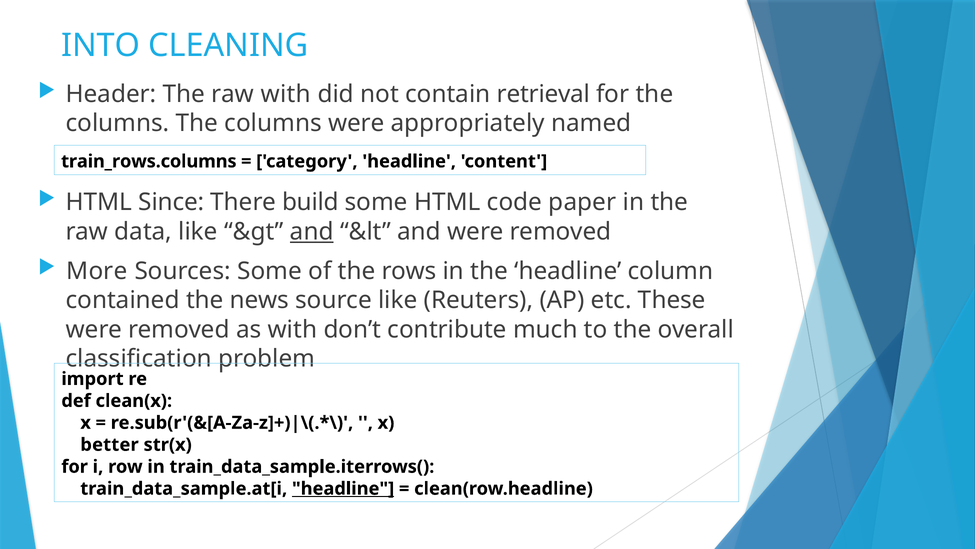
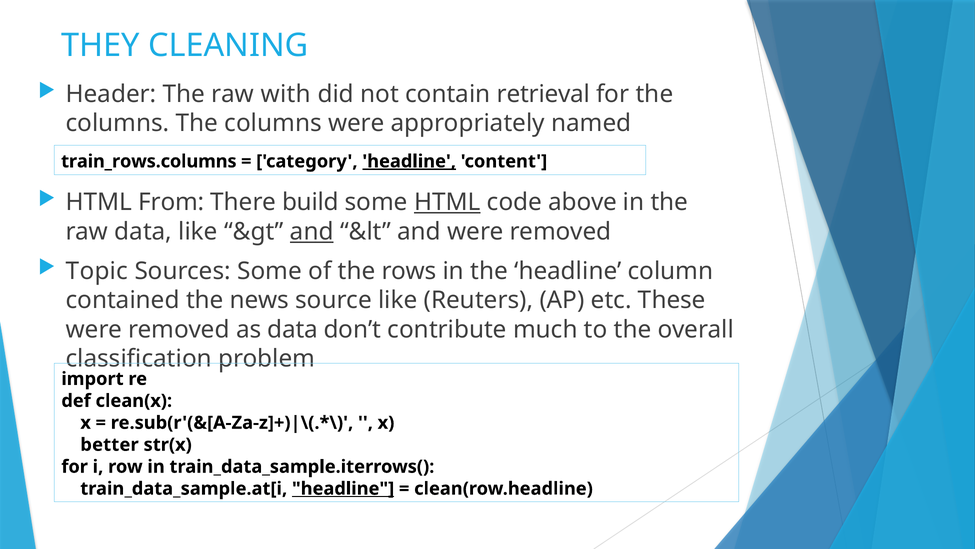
INTO: INTO -> THEY (101, 45)
headline underline: none -> present (409, 161)
Since: Since -> From (171, 202)
HTML underline: none -> present (447, 202)
paper: paper -> above (583, 202)
More: More -> Topic (97, 271)
as with: with -> data (293, 329)
